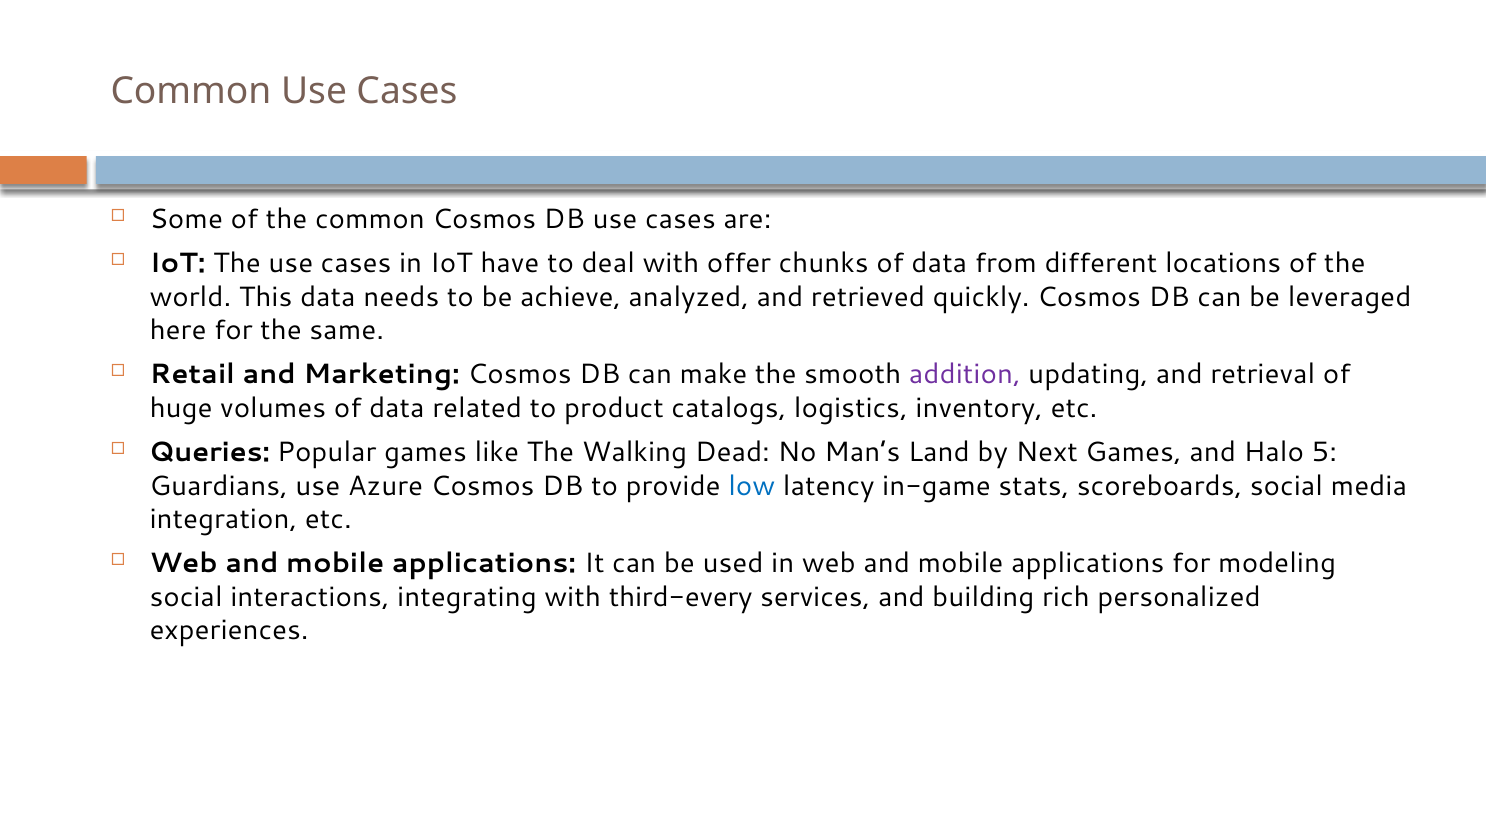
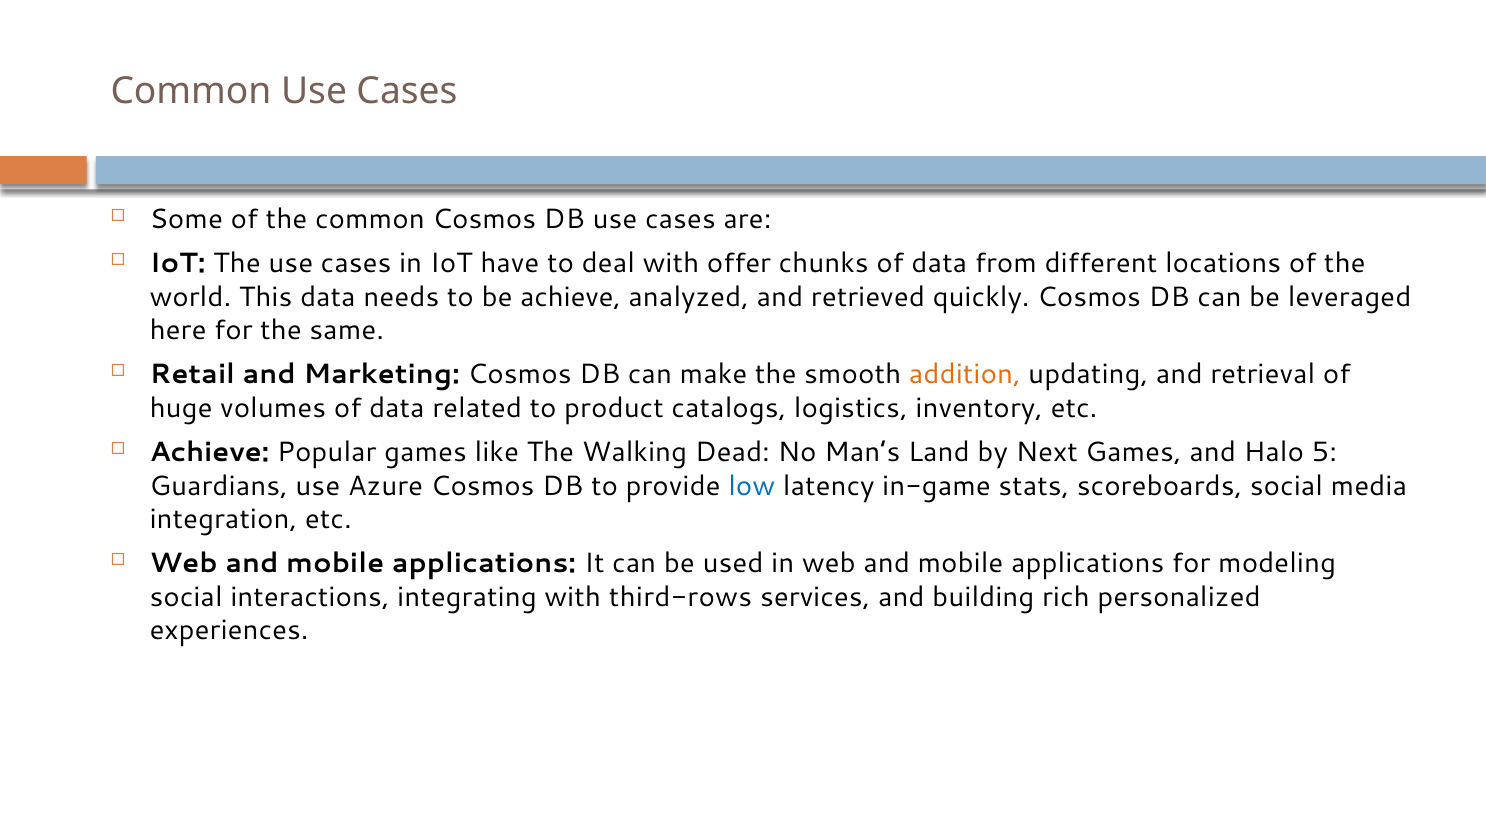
addition colour: purple -> orange (965, 375)
Queries: Queries -> Achieve (209, 452)
third-every: third-every -> third-rows (680, 597)
